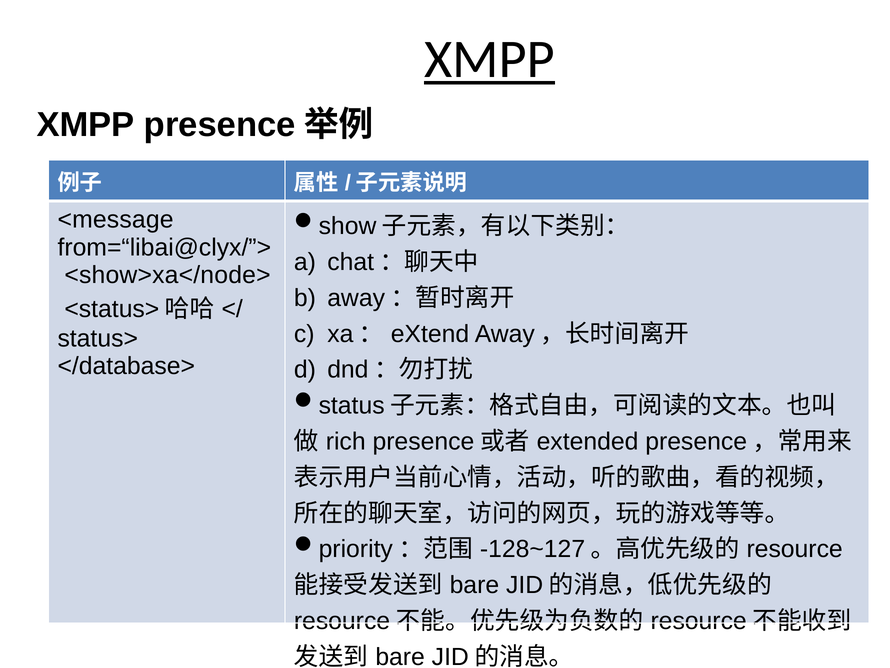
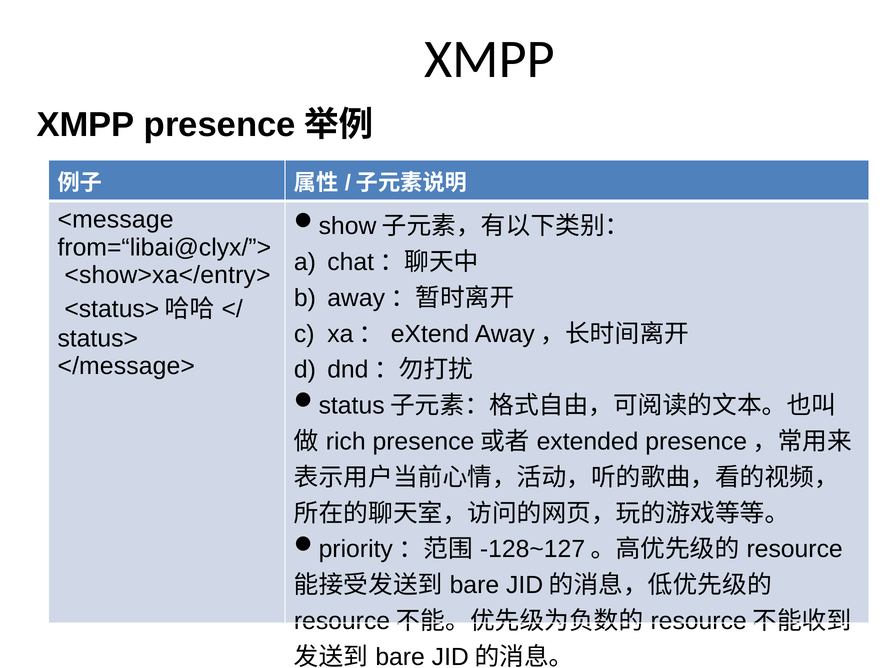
XMPP underline: present -> none (489, 59)
<show>xa</node>: <show>xa</node> -> <show>xa</entry> (167, 275)
</database>: </database> -> </message> (126, 366)
